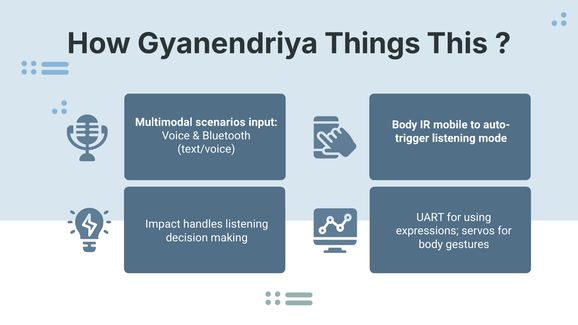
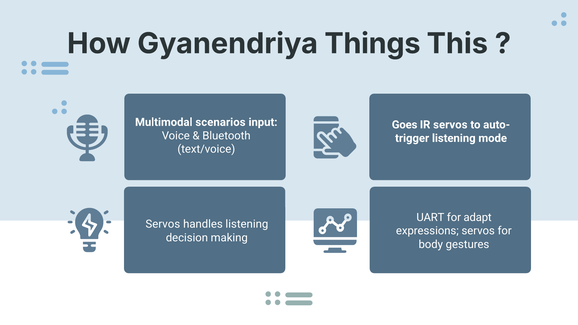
Body: Body -> Goes (405, 125)
IR mobile: mobile -> servos (450, 125)
using: using -> adapt (478, 217)
Impact: Impact -> Servos (163, 224)
